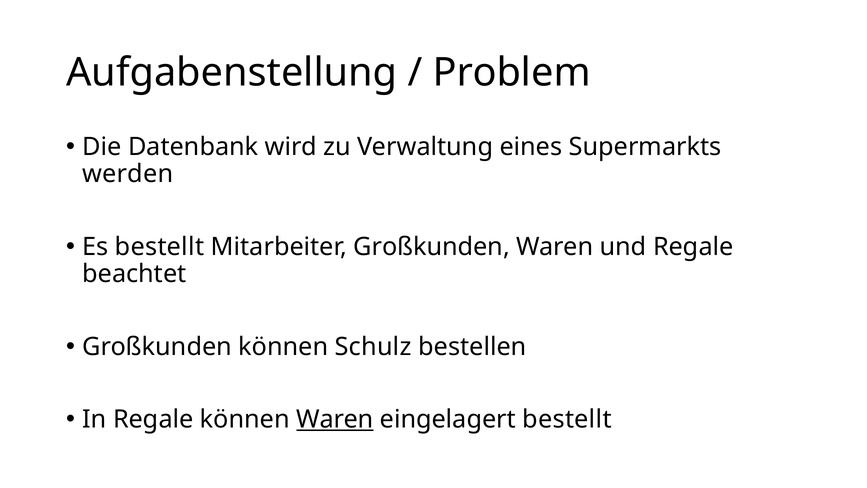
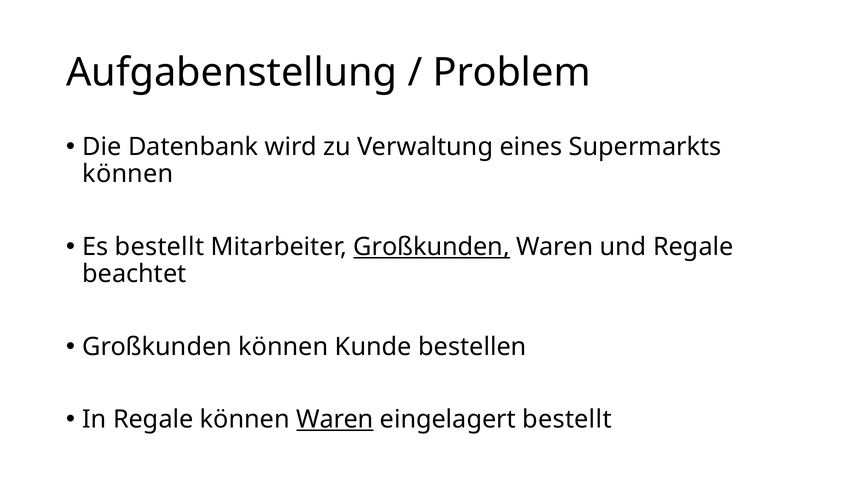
werden: werden -> können (128, 174)
Großkunden underline: none -> present (432, 247)
Schulz: Schulz -> Kunde (373, 347)
